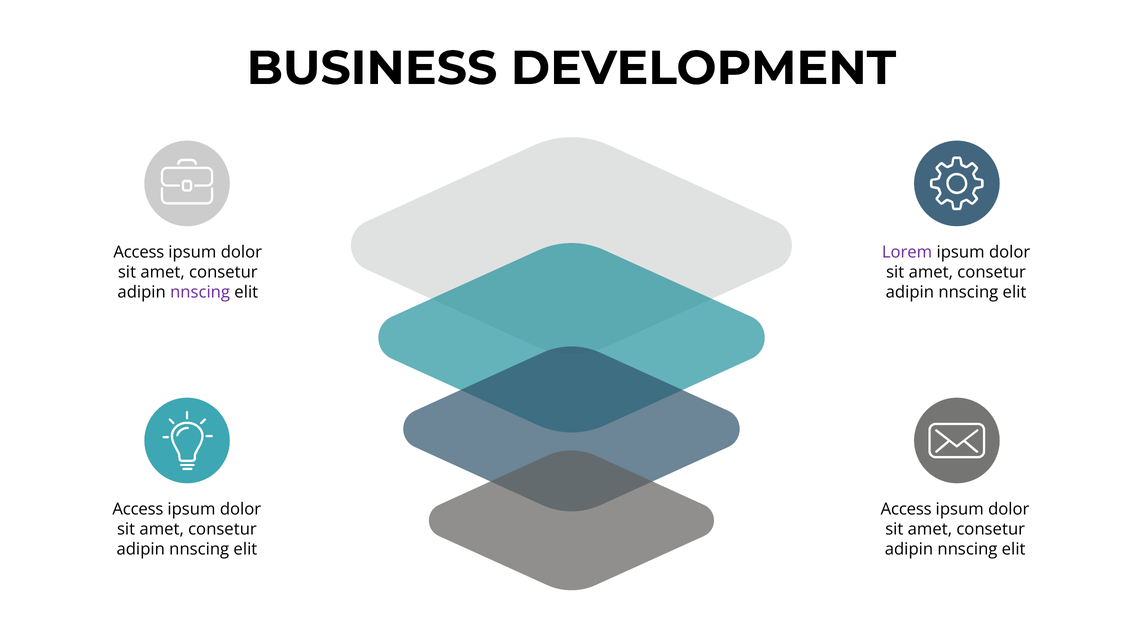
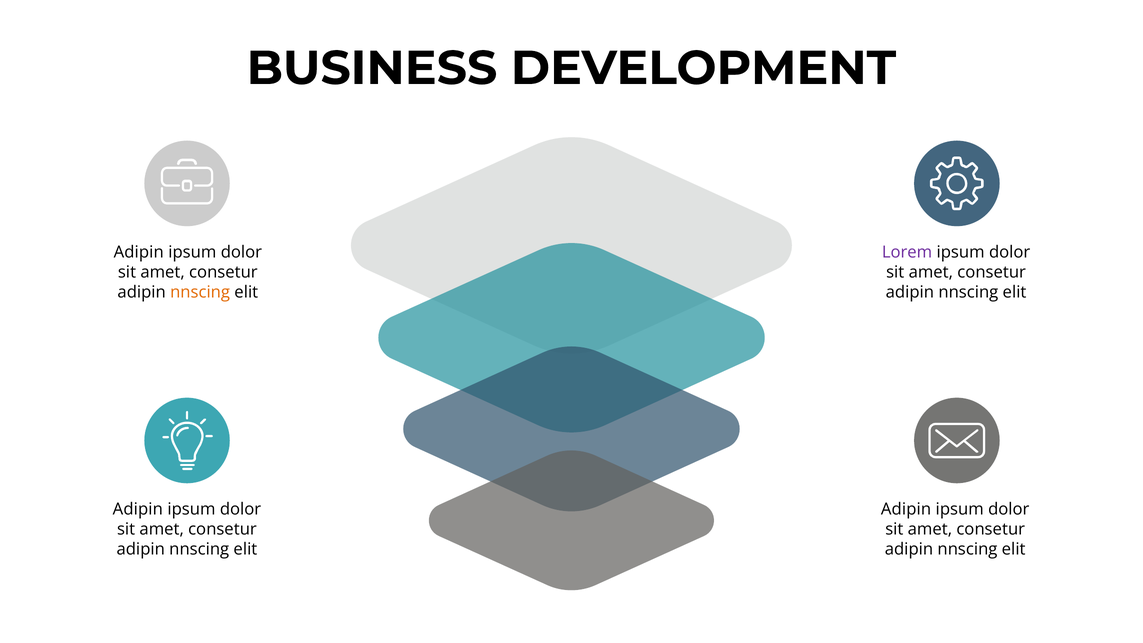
Access: Access -> Adipin (139, 252)
nnscing colour: purple -> orange (200, 292)
Access: Access -> Adipin (138, 509)
Access: Access -> Adipin (906, 509)
